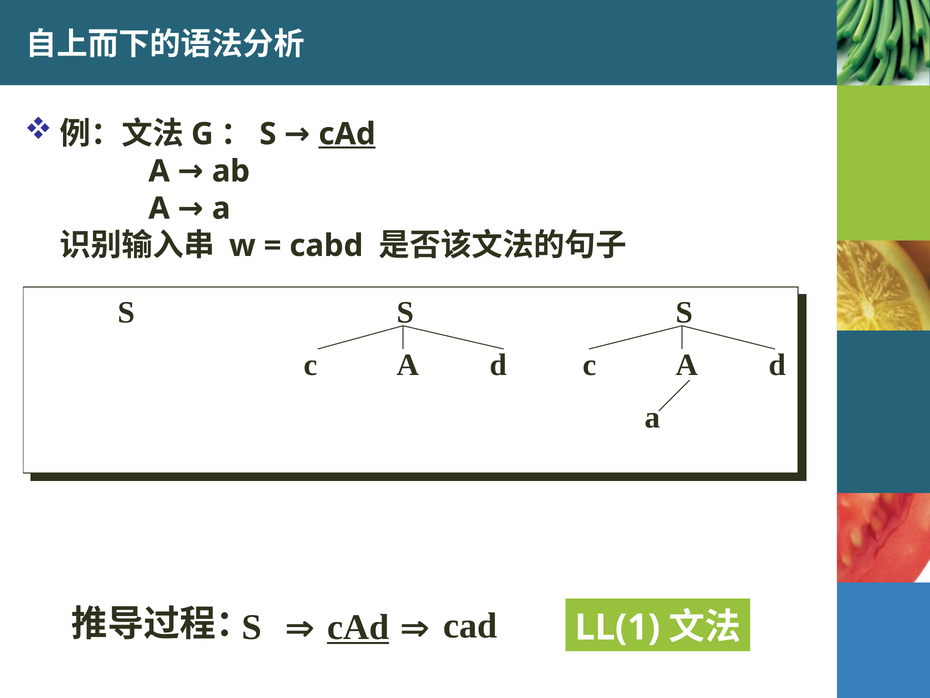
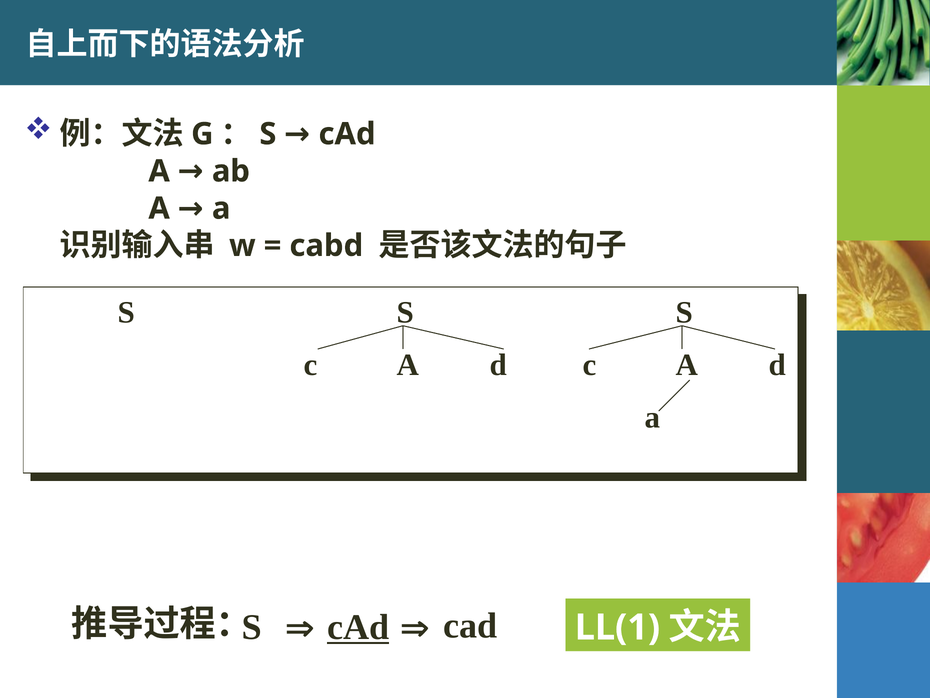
cAd underline: present -> none (347, 134)
